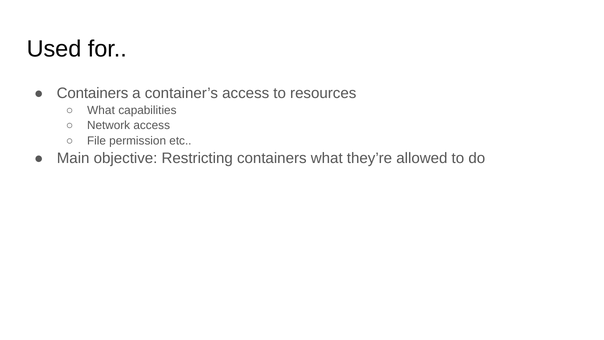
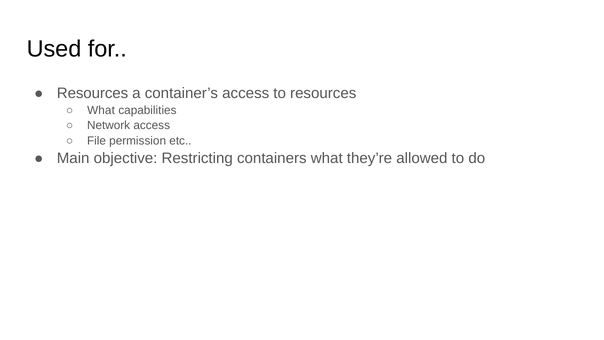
Containers: Containers -> Resources (93, 93)
